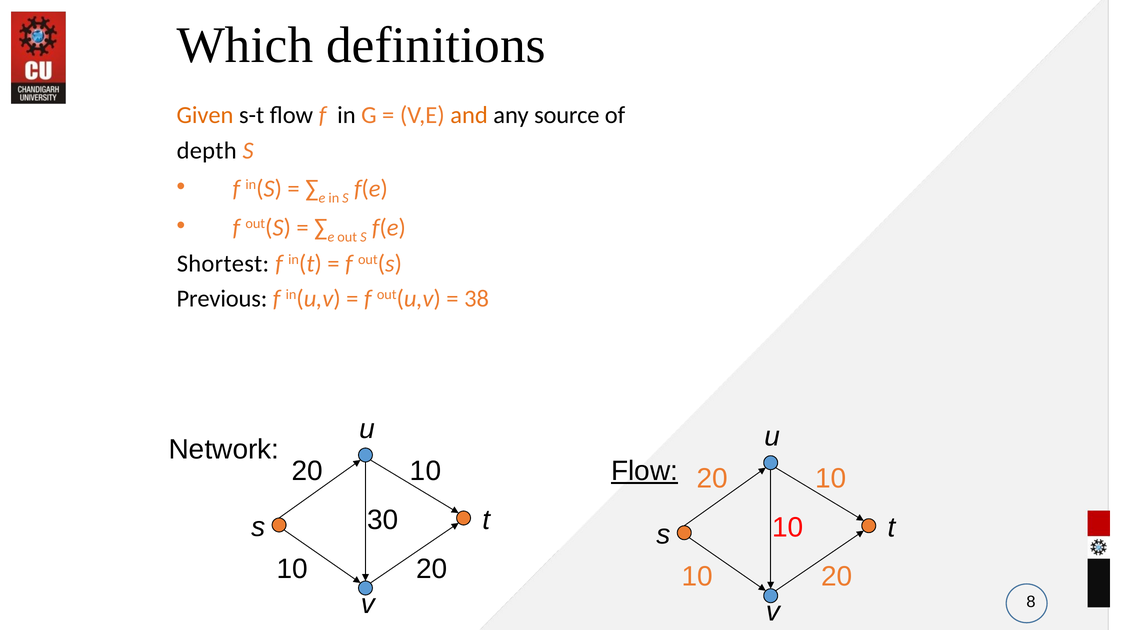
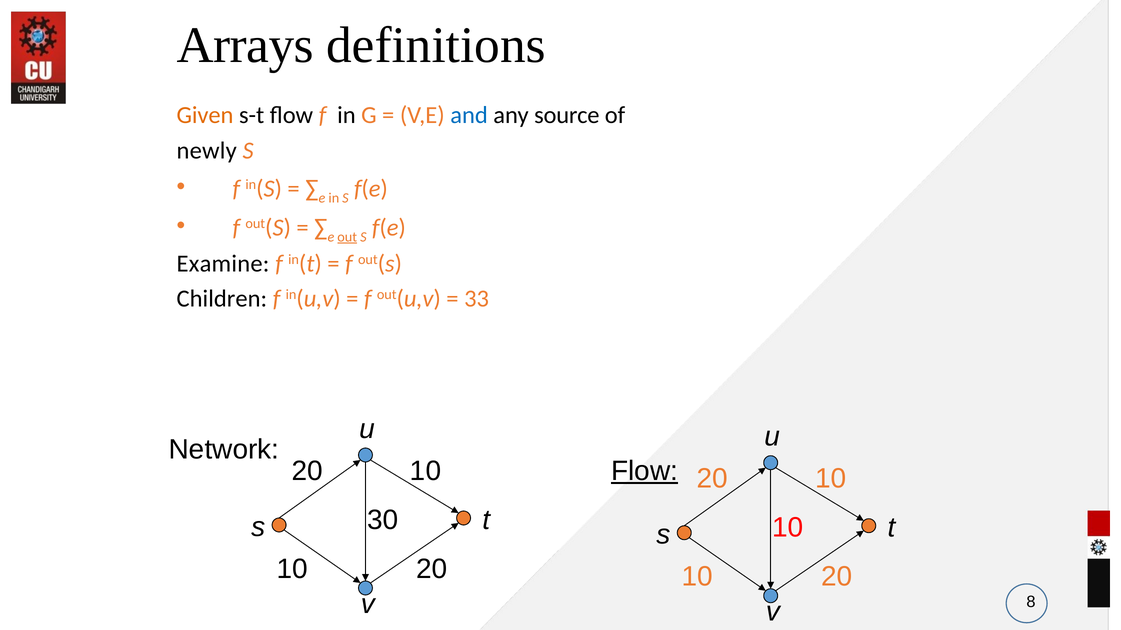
Which: Which -> Arrays (245, 45)
and colour: orange -> blue (469, 115)
depth: depth -> newly (207, 151)
out underline: none -> present (347, 237)
Shortest: Shortest -> Examine (223, 264)
Previous: Previous -> Children (222, 299)
38: 38 -> 33 (477, 299)
